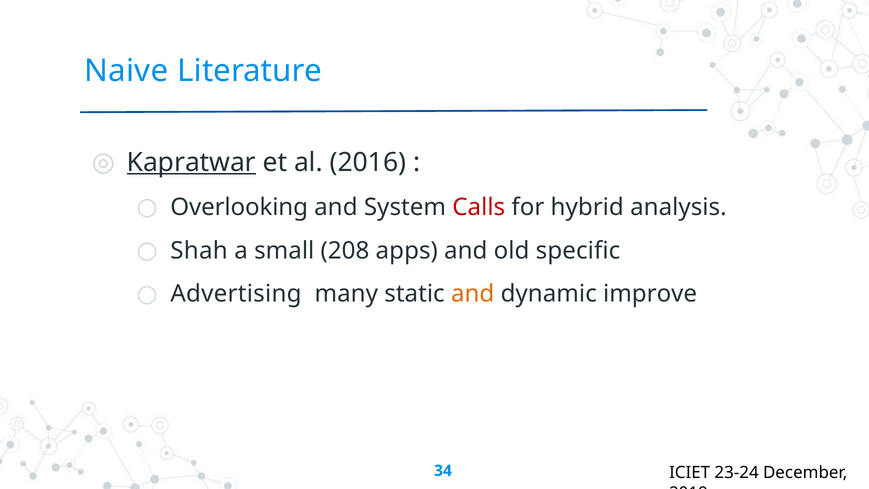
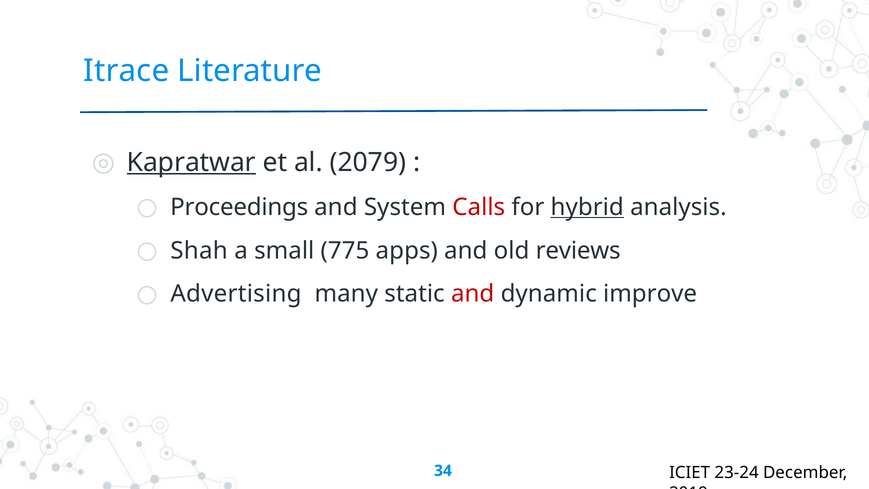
Naive: Naive -> Itrace (126, 71)
2016: 2016 -> 2079 (368, 162)
Overlooking: Overlooking -> Proceedings (239, 207)
hybrid underline: none -> present (587, 207)
208: 208 -> 775 (345, 250)
specific: specific -> reviews (578, 250)
and colour: orange -> red (473, 294)
